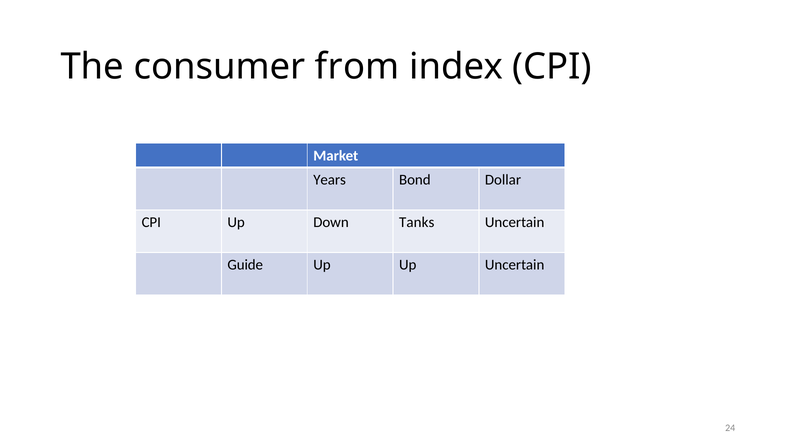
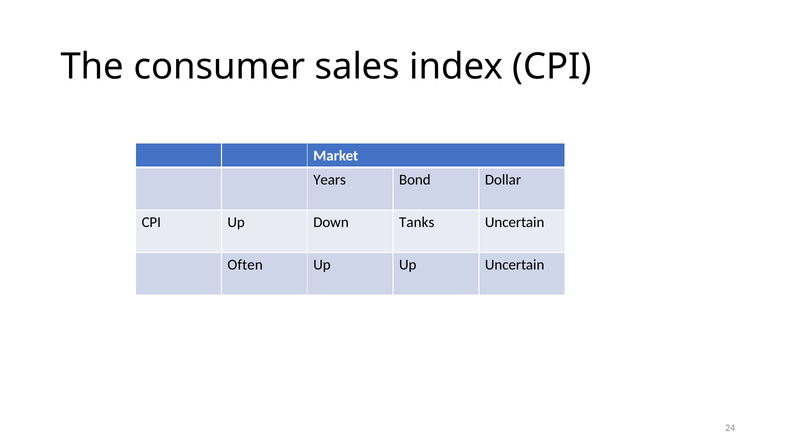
from: from -> sales (357, 67)
Guide: Guide -> Often (245, 265)
